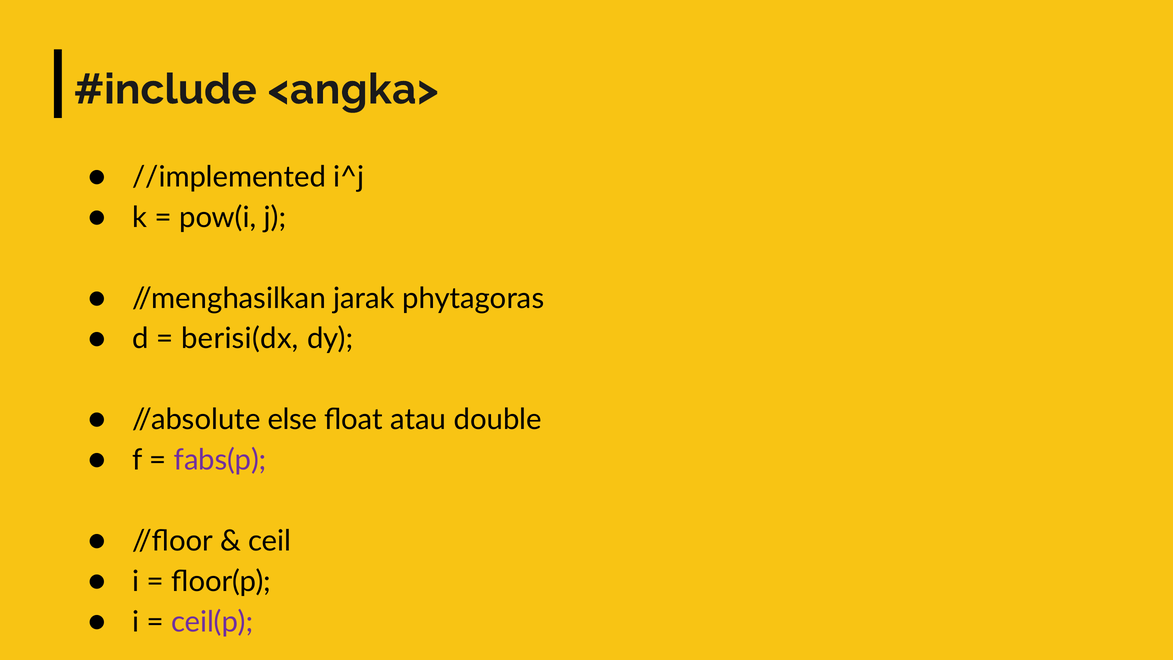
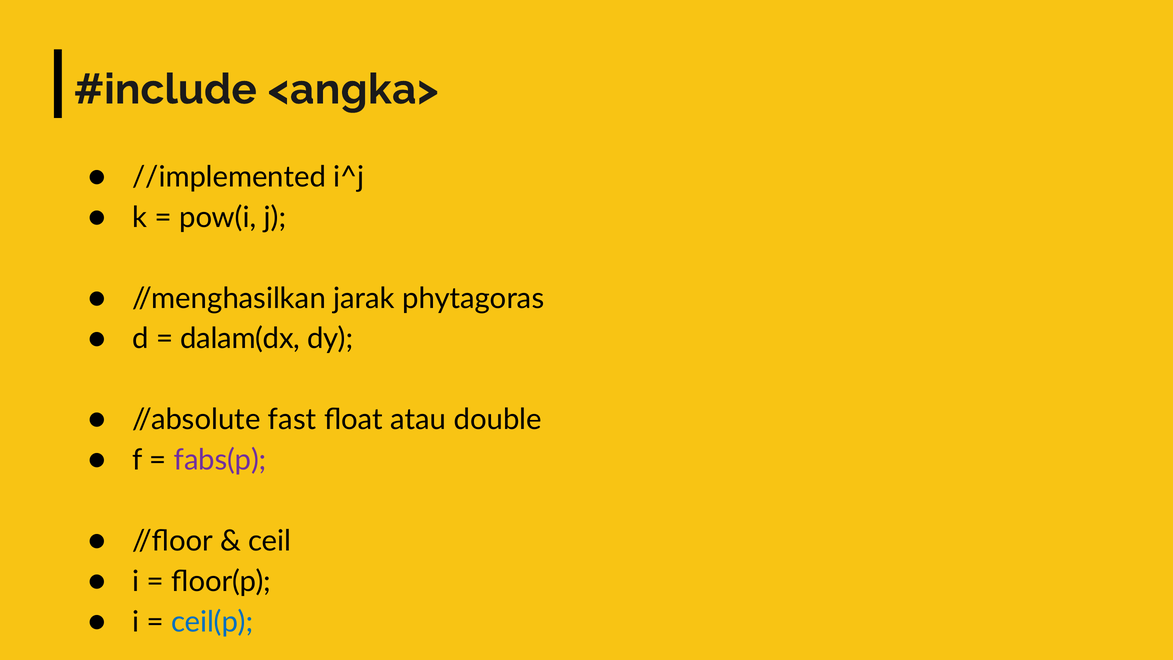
berisi(dx: berisi(dx -> dalam(dx (240, 339)
else: else -> fast (292, 420)
ceil(p colour: purple -> blue (212, 622)
